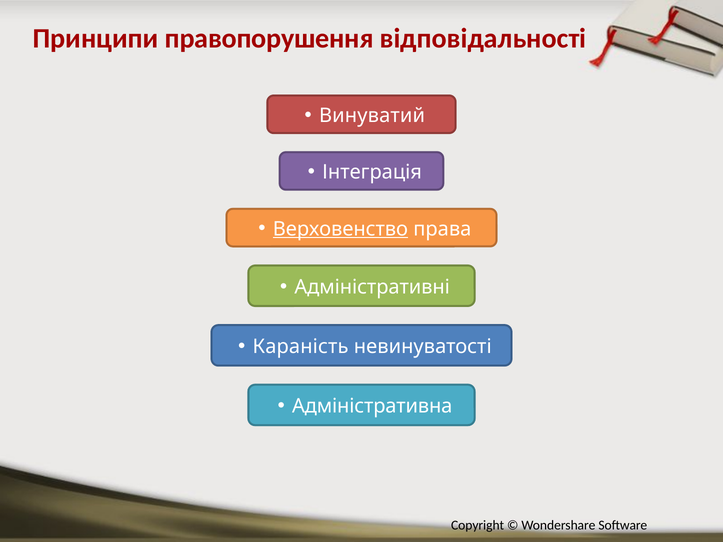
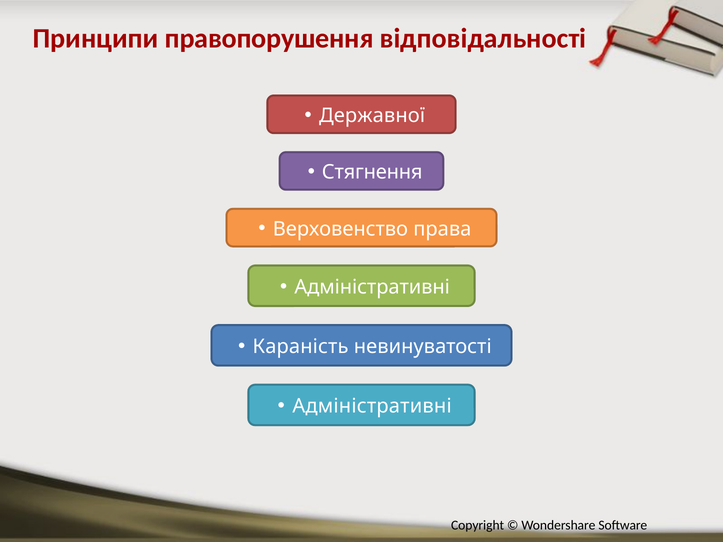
Винуватий: Винуватий -> Державної (372, 116)
Інтеграція: Інтеграція -> Стягнення (372, 172)
Верховенство underline: present -> none (340, 229)
Адміністративна: Адміністративна -> Адміністративні (372, 407)
